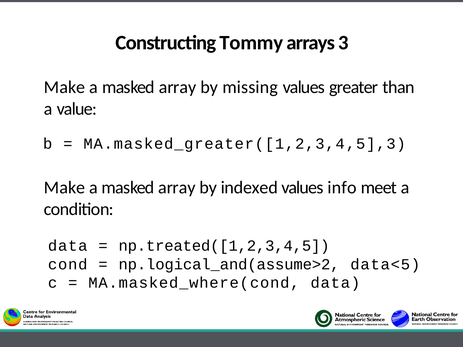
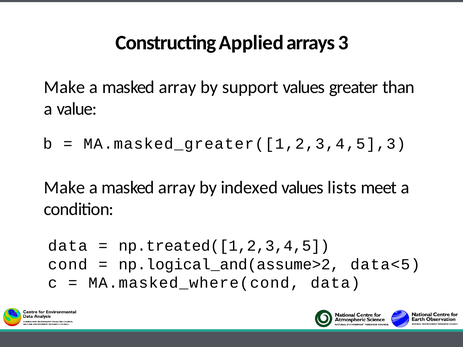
Tommy: Tommy -> Applied (251, 43)
missing: missing -> support (250, 87)
info: info -> lists (342, 188)
